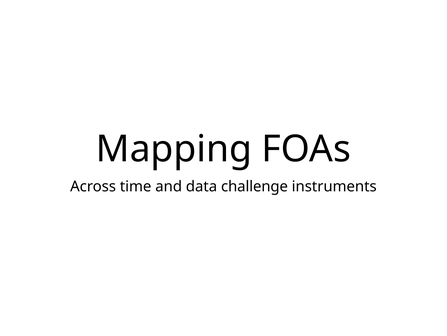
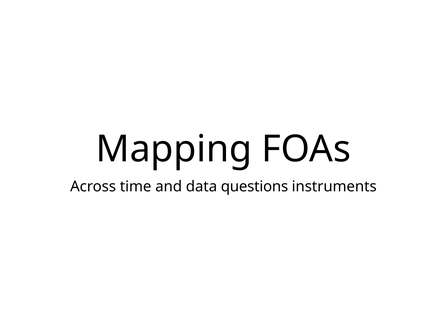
challenge: challenge -> questions (255, 186)
